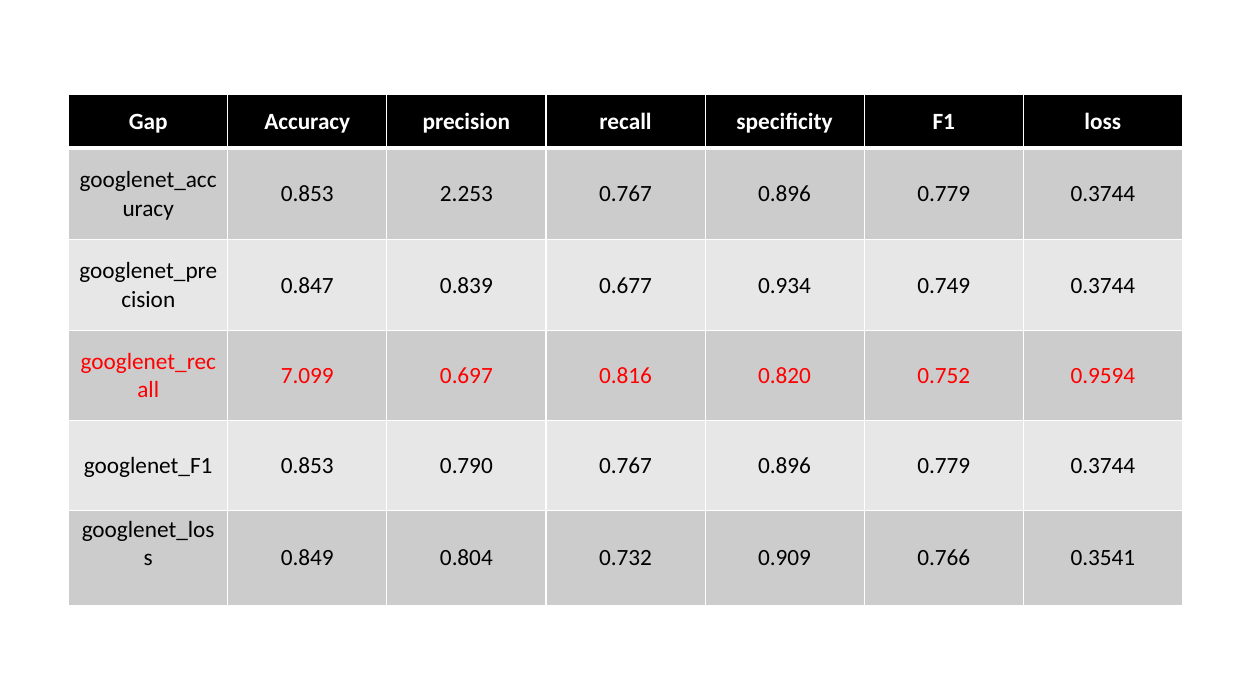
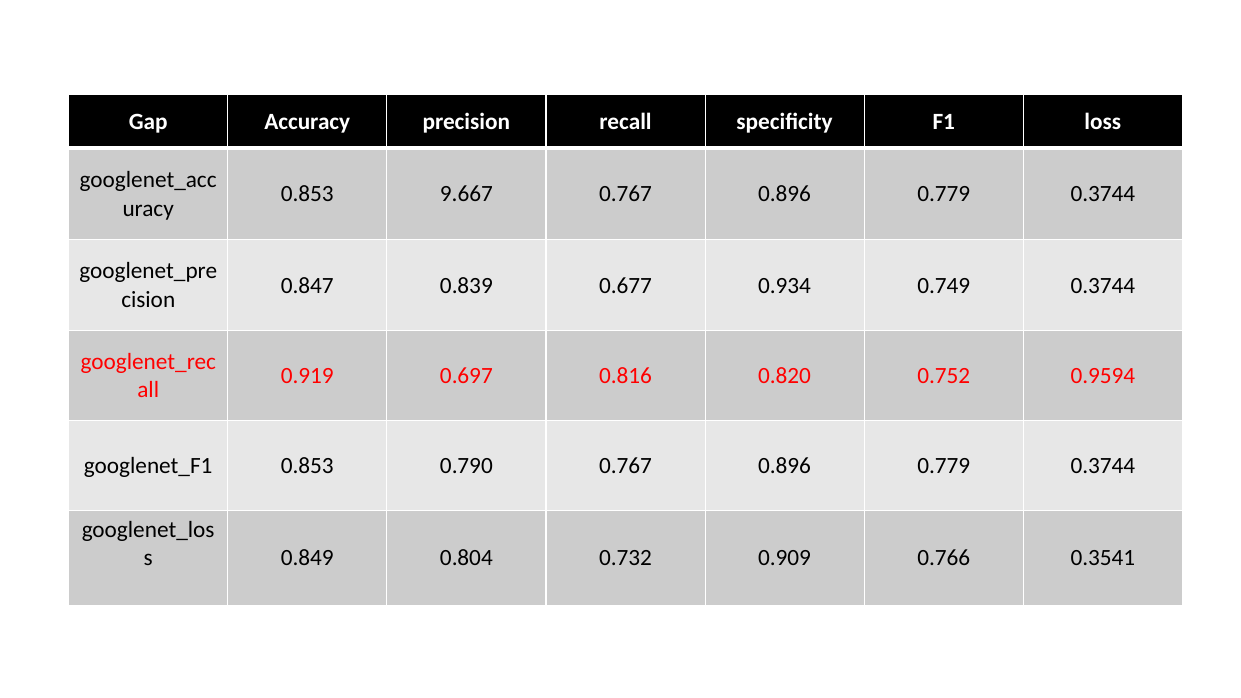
2.253: 2.253 -> 9.667 (466, 194)
7.099: 7.099 -> 0.919 (307, 376)
